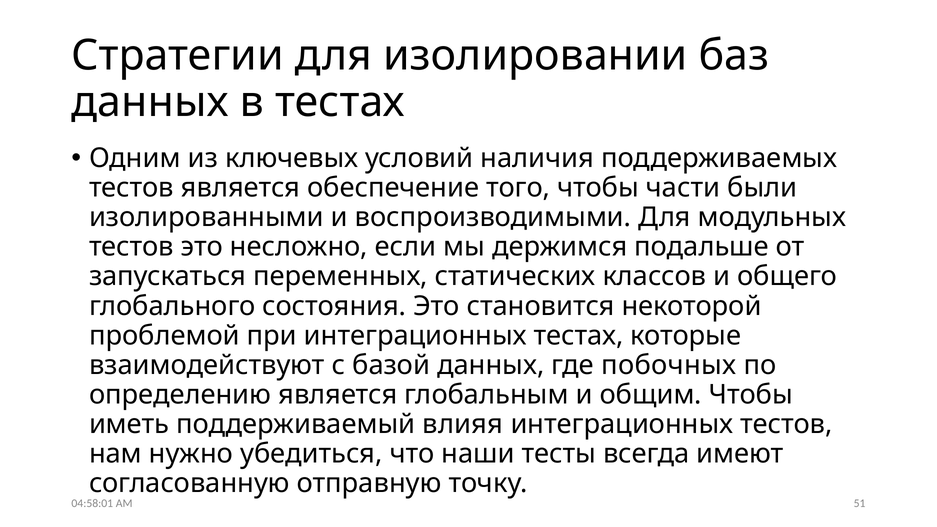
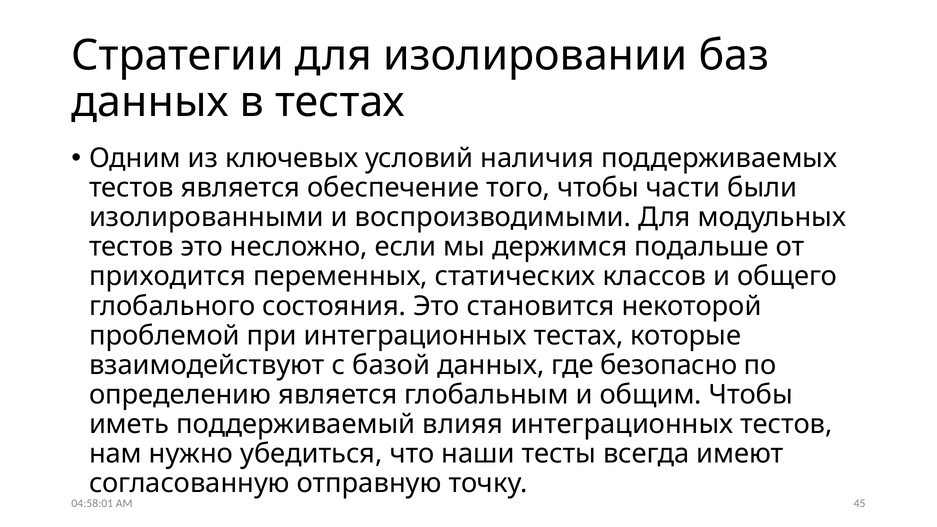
запускаться: запускаться -> приходится (167, 277)
побочных: побочных -> безопасно (669, 365)
51: 51 -> 45 (860, 503)
